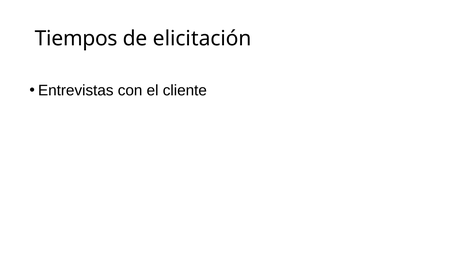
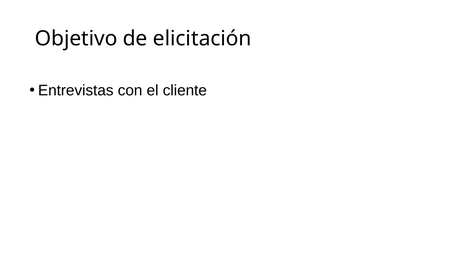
Tiempos: Tiempos -> Objetivo (76, 38)
